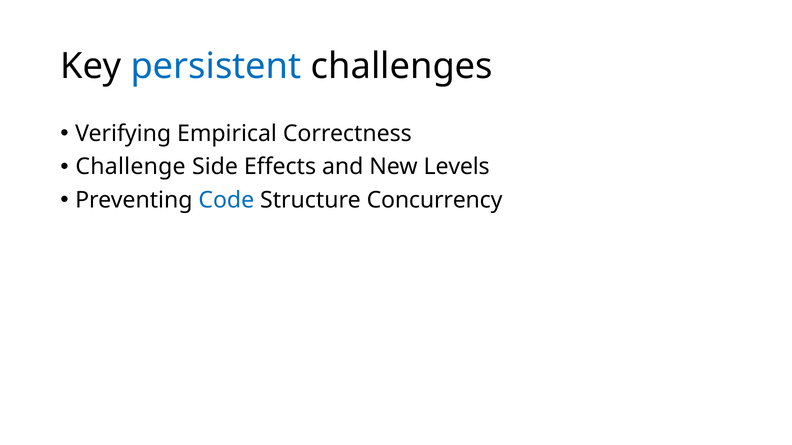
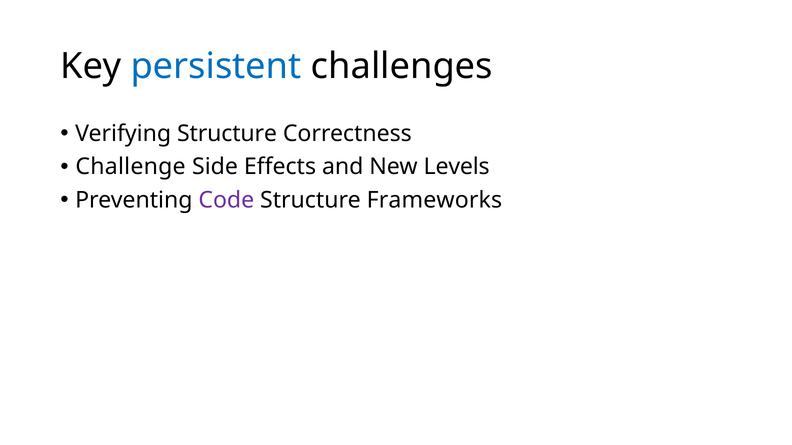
Verifying Empirical: Empirical -> Structure (227, 134)
Code colour: blue -> purple (226, 200)
Concurrency: Concurrency -> Frameworks (434, 200)
